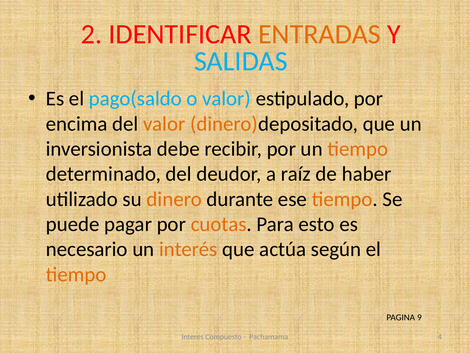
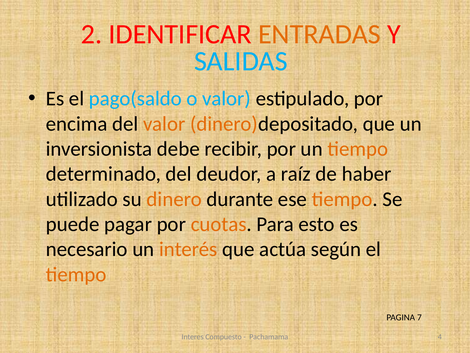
9: 9 -> 7 (419, 317)
